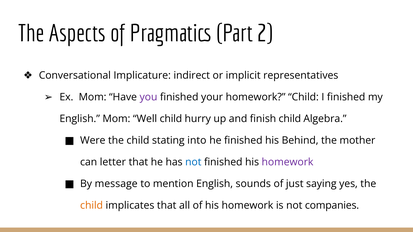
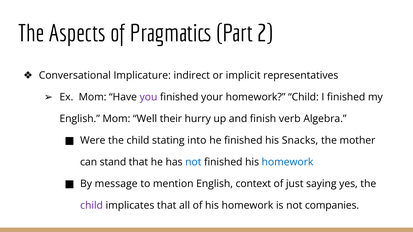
Well child: child -> their (171, 119)
finish child: child -> verb (290, 119)
Behind: Behind -> Snacks (300, 141)
letter: letter -> stand (113, 162)
homework colour: purple -> blue (288, 162)
sounds: sounds -> context (253, 184)
child colour: orange -> purple (92, 206)
